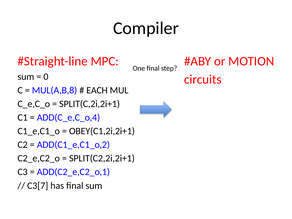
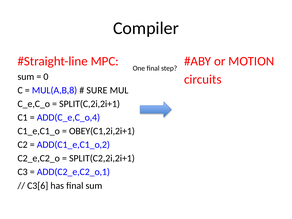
EACH: EACH -> SURE (97, 90)
C3[7: C3[7 -> C3[6 (38, 186)
